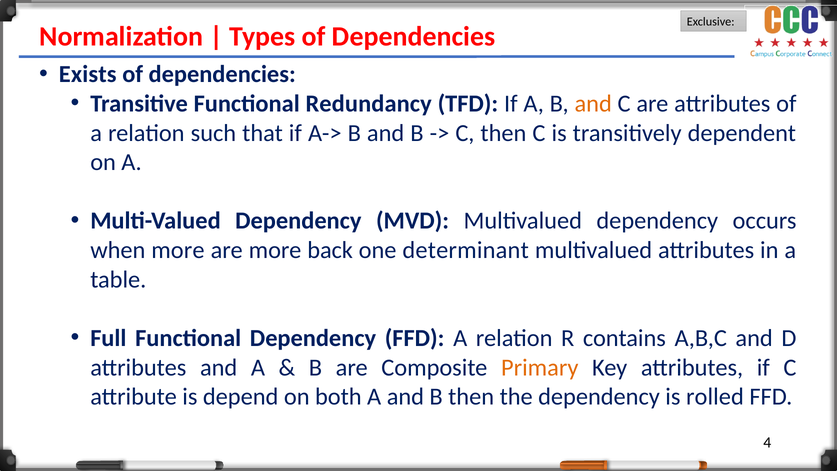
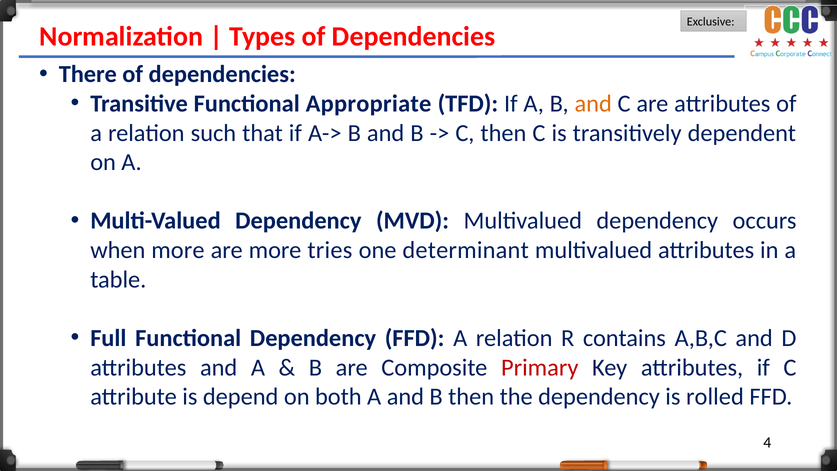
Exists: Exists -> There (88, 74)
Redundancy: Redundancy -> Appropriate (369, 104)
back: back -> tries (330, 250)
Primary colour: orange -> red (540, 367)
